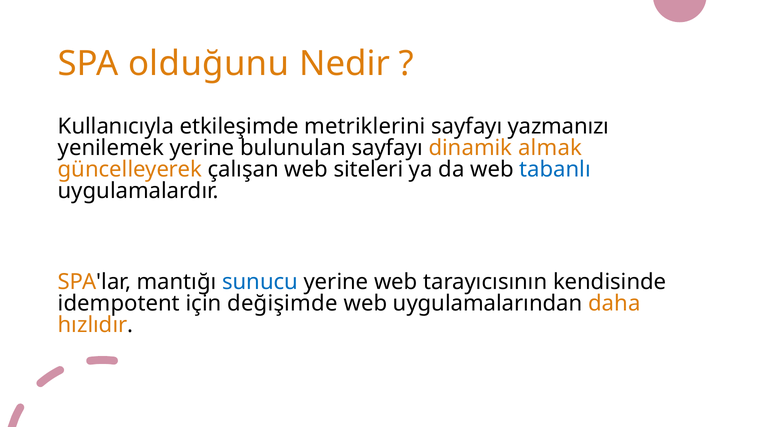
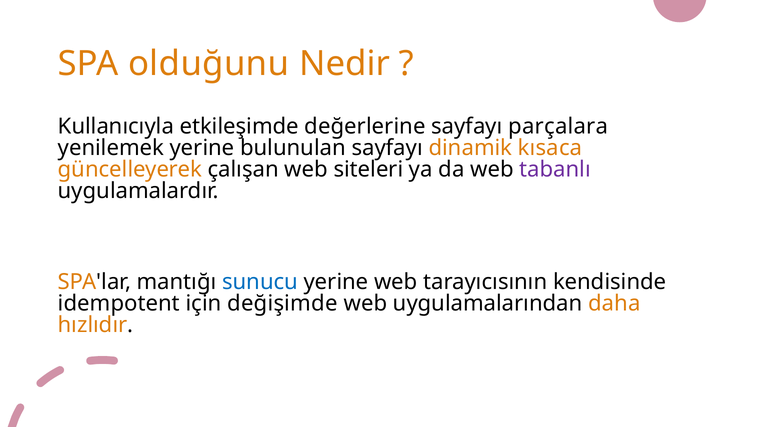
metriklerini: metriklerini -> değerlerine (365, 126)
yazmanızı: yazmanızı -> parçalara (558, 126)
almak: almak -> kısaca (550, 148)
tabanlı colour: blue -> purple (555, 169)
